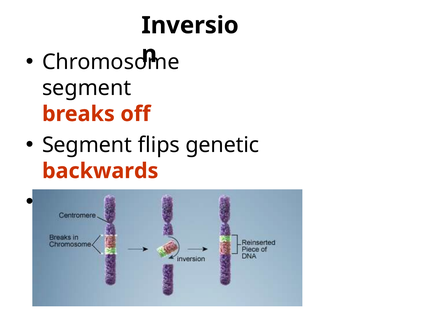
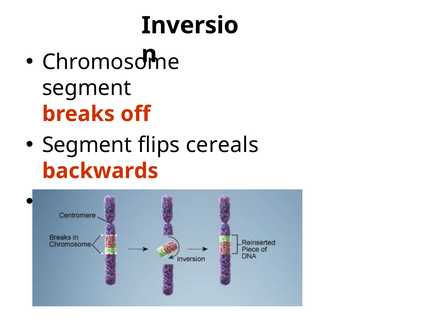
genetic: genetic -> cereals (222, 145)
